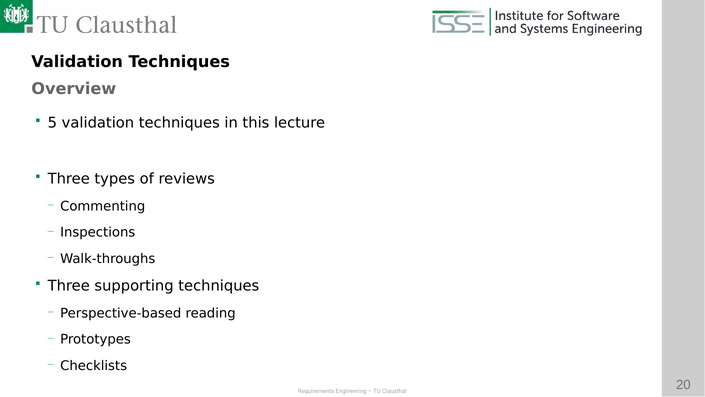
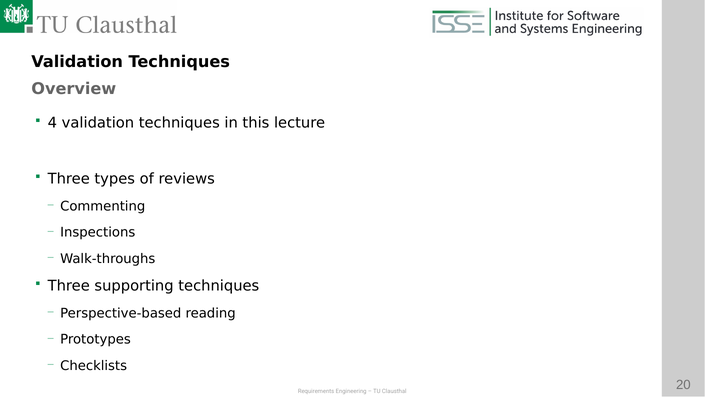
5: 5 -> 4 (52, 123)
